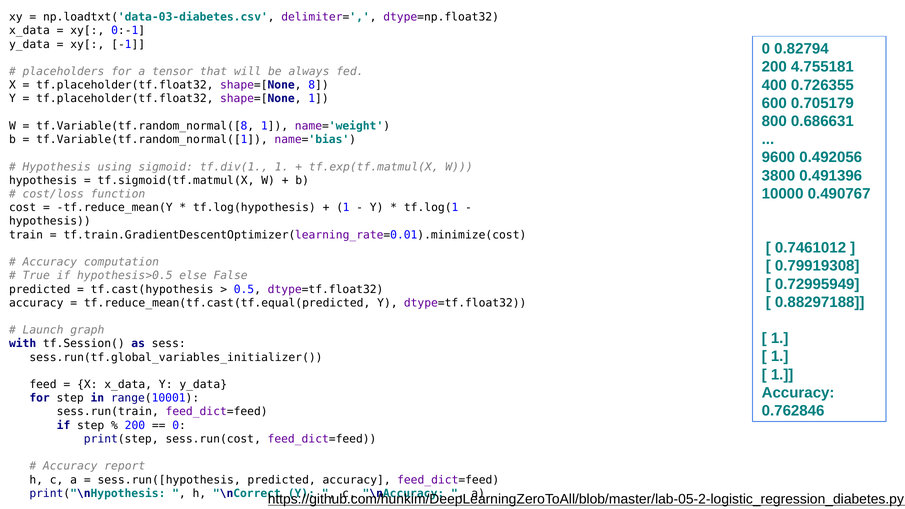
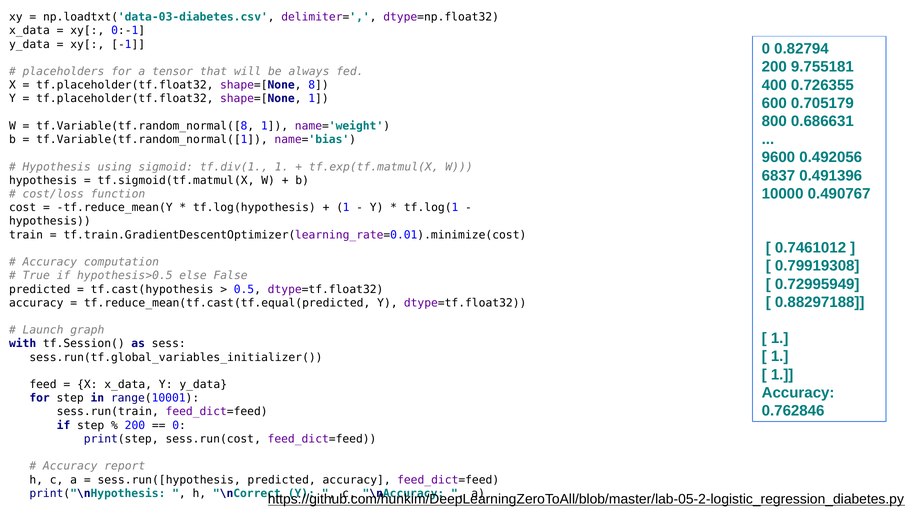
4.755181: 4.755181 -> 9.755181 (822, 67)
3800: 3800 -> 6837 (778, 176)
